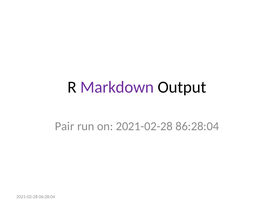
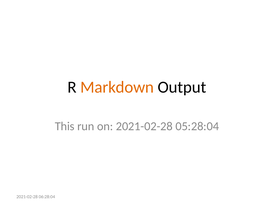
Markdown colour: purple -> orange (117, 87)
Pair: Pair -> This (65, 126)
86:28:04: 86:28:04 -> 05:28:04 (197, 126)
